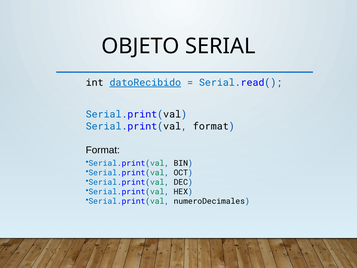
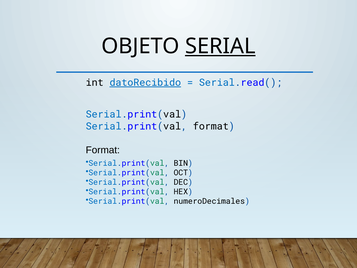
SERIAL underline: none -> present (220, 46)
